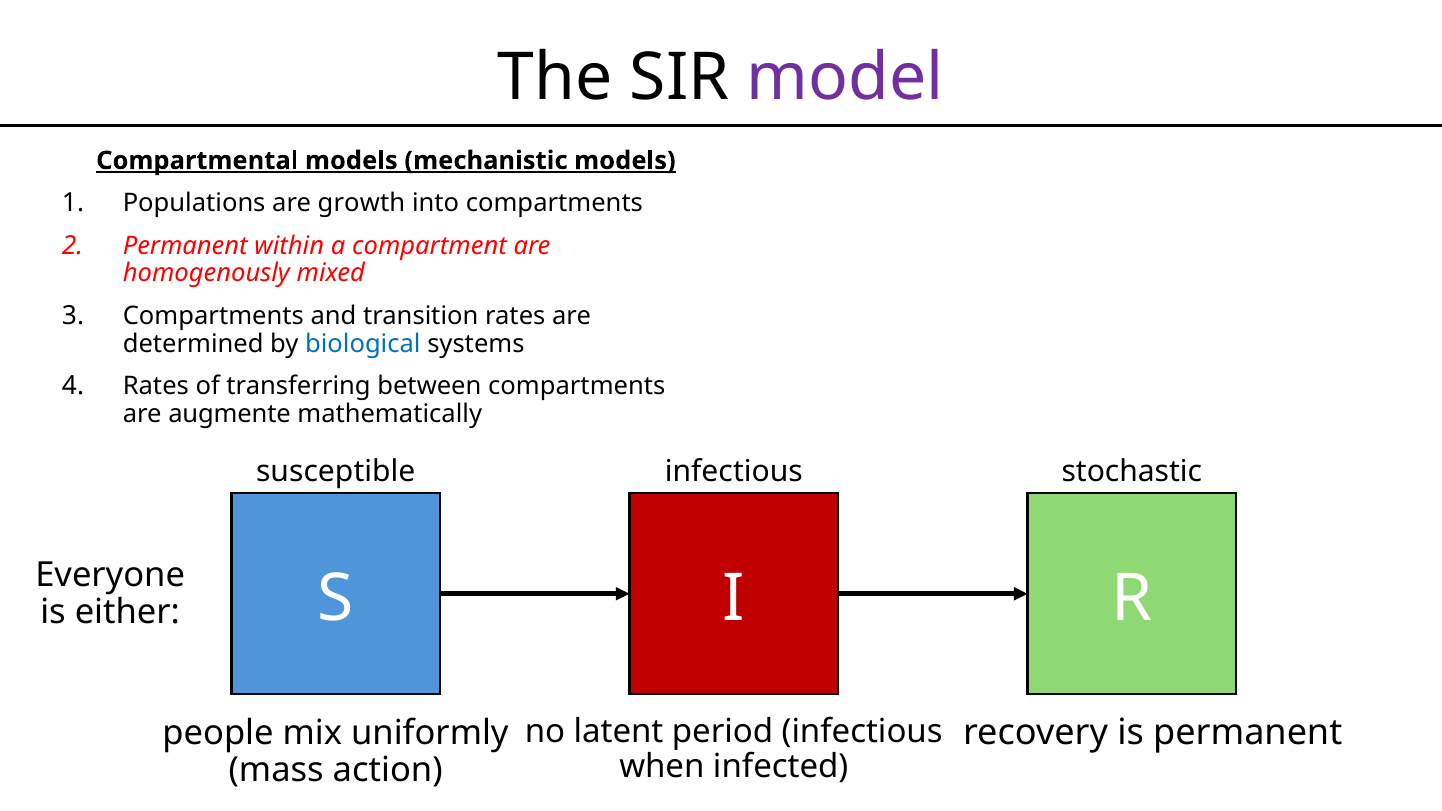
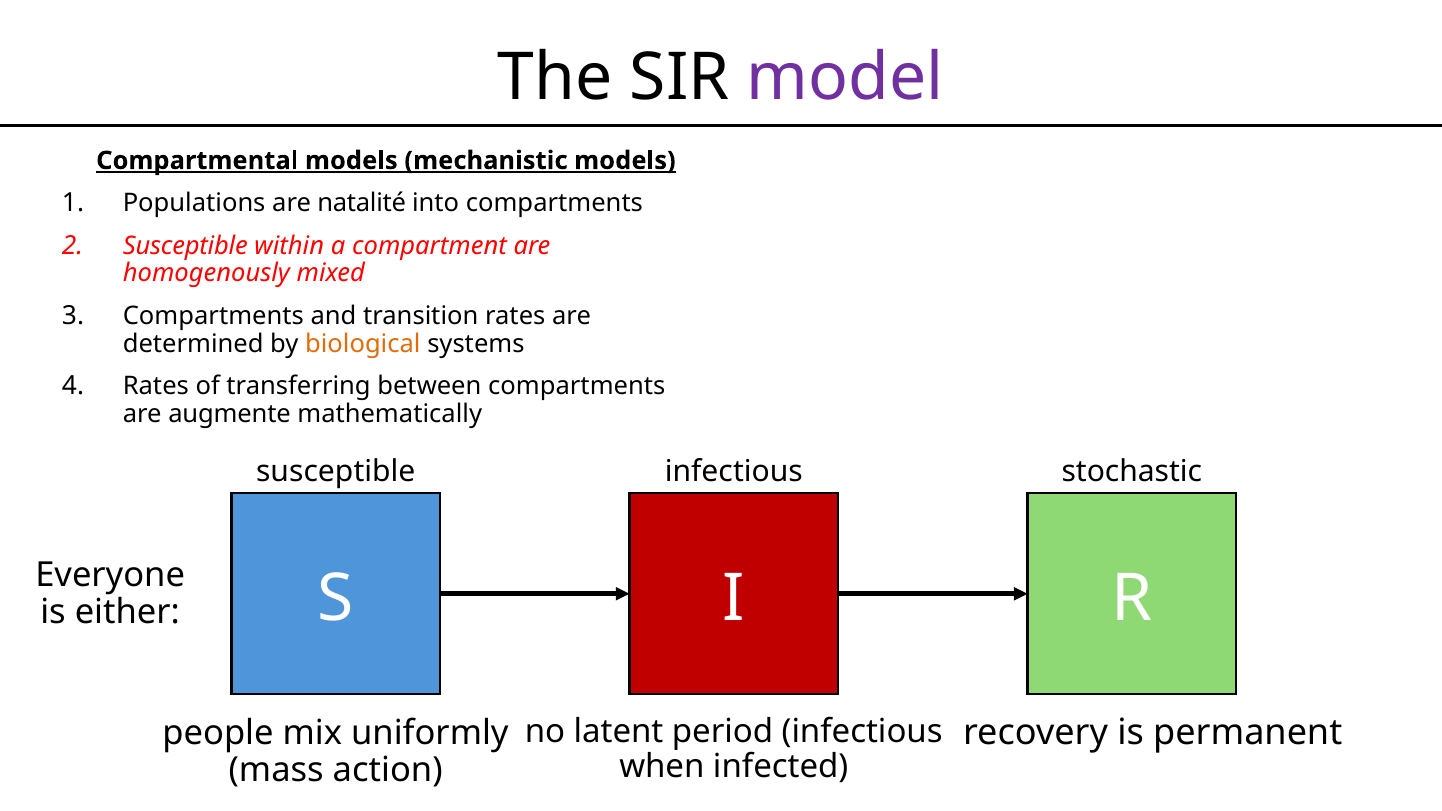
growth: growth -> natalité (362, 203)
Permanent: Permanent -> Susceptible (185, 246)
biological colour: blue -> orange (363, 344)
